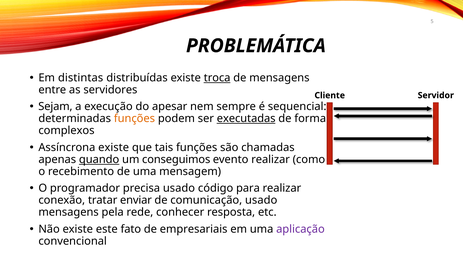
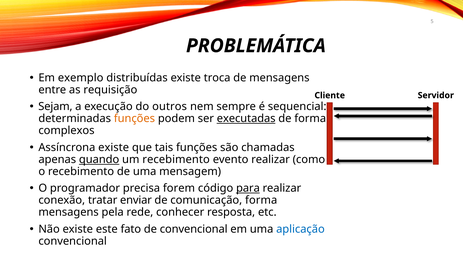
distintas: distintas -> exemplo (81, 78)
troca underline: present -> none (217, 78)
servidores: servidores -> requisição (110, 90)
apesar: apesar -> outros (170, 106)
um conseguimos: conseguimos -> recebimento (176, 159)
precisa usado: usado -> forem (179, 188)
para underline: none -> present (248, 188)
comunicação usado: usado -> forma (261, 200)
de empresariais: empresariais -> convencional (194, 229)
aplicação colour: purple -> blue (300, 229)
